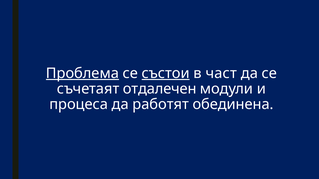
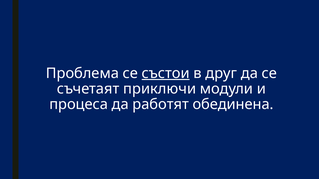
Проблема underline: present -> none (82, 73)
част: част -> друг (221, 73)
отдалечен: отдалечен -> приключи (160, 89)
